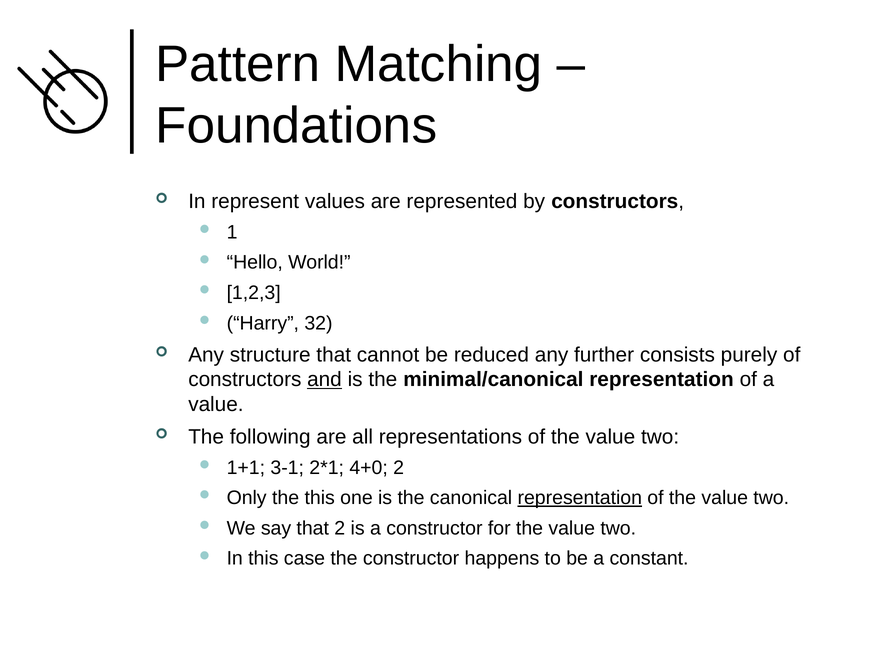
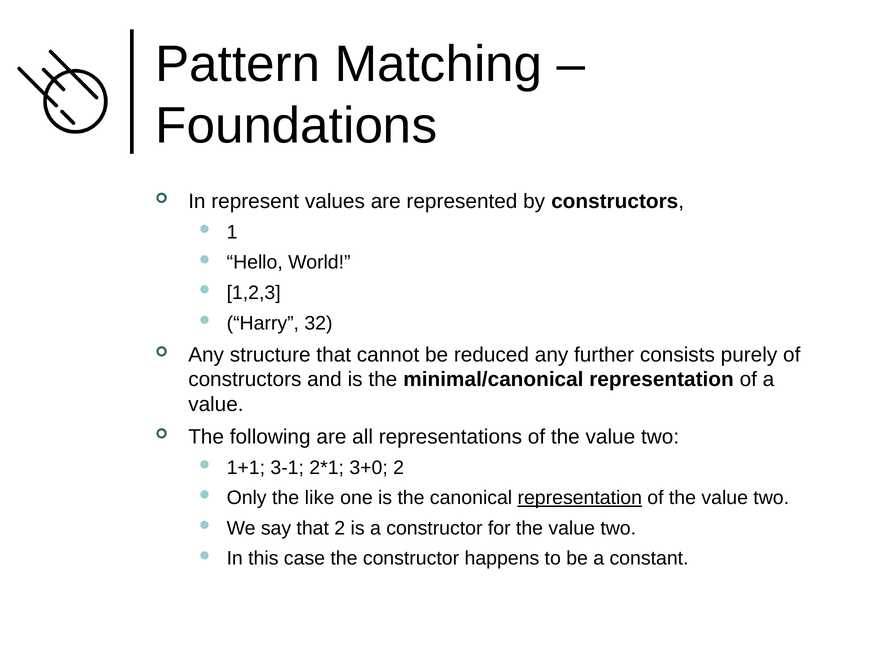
and underline: present -> none (324, 380)
4+0: 4+0 -> 3+0 (369, 468)
the this: this -> like (320, 498)
